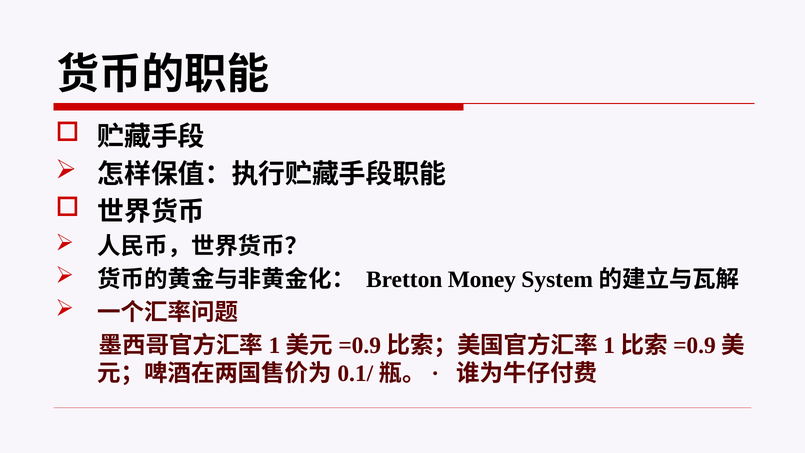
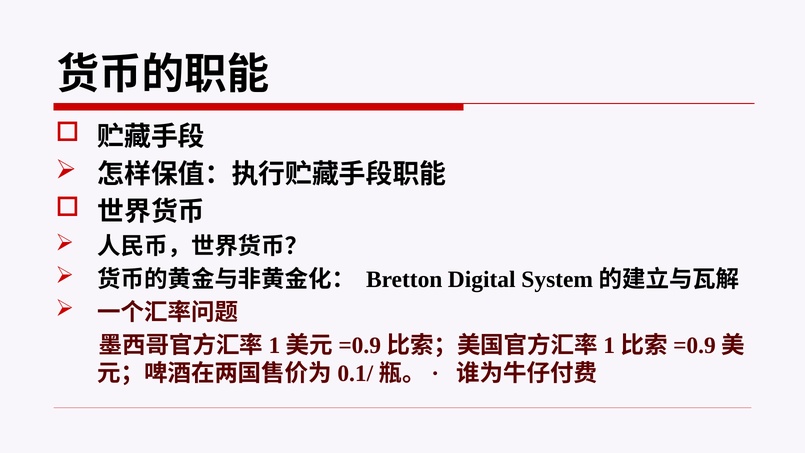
Money: Money -> Digital (482, 279)
